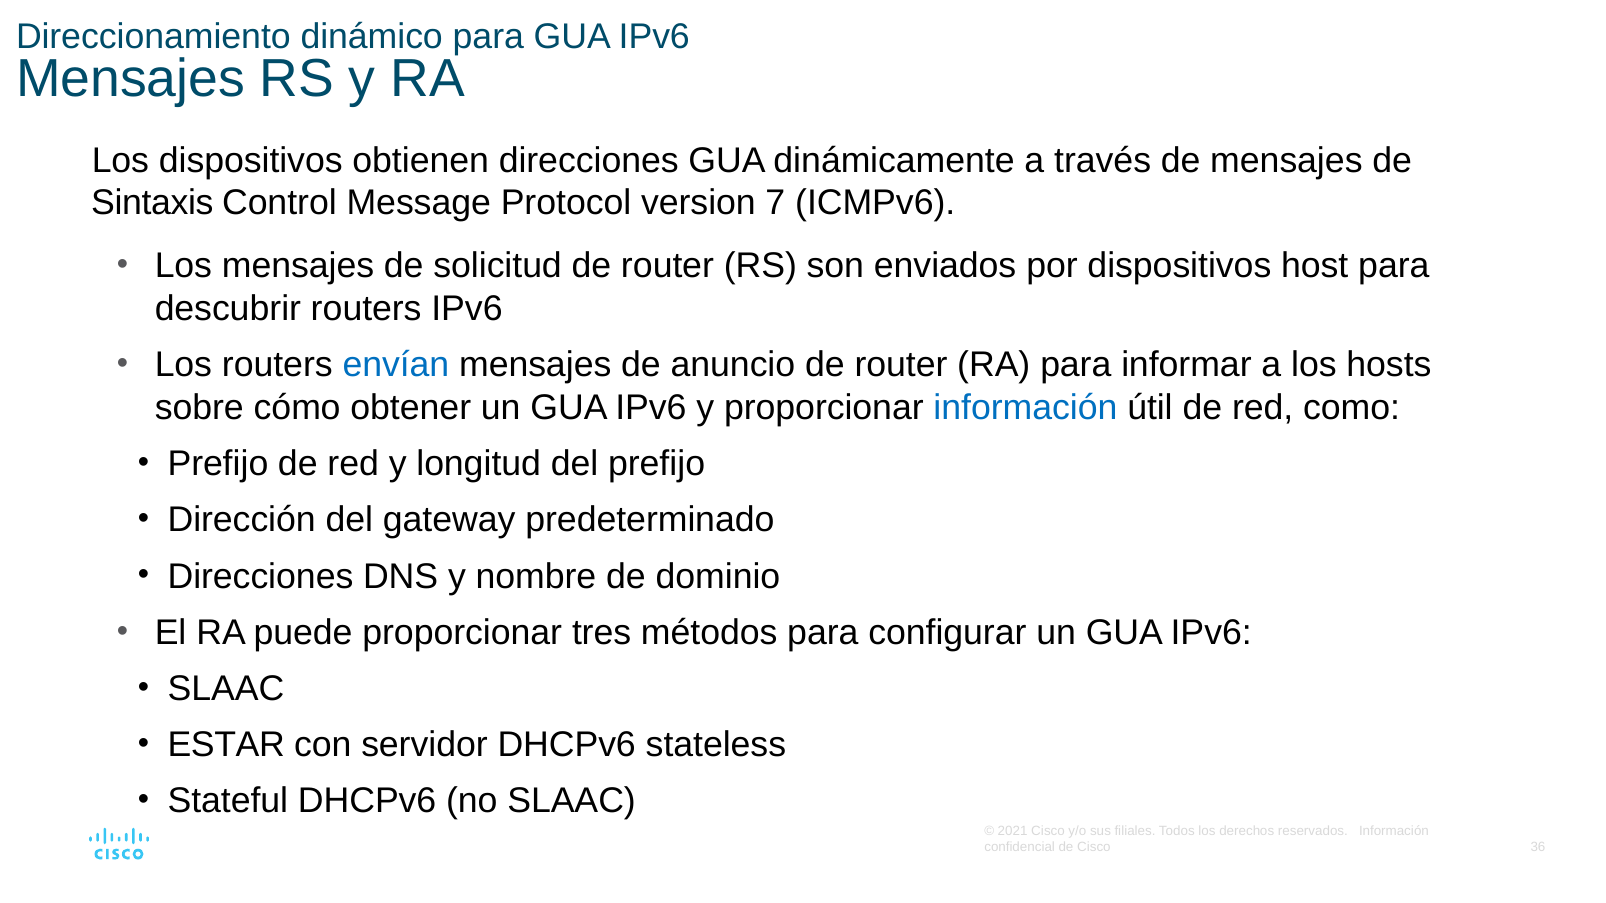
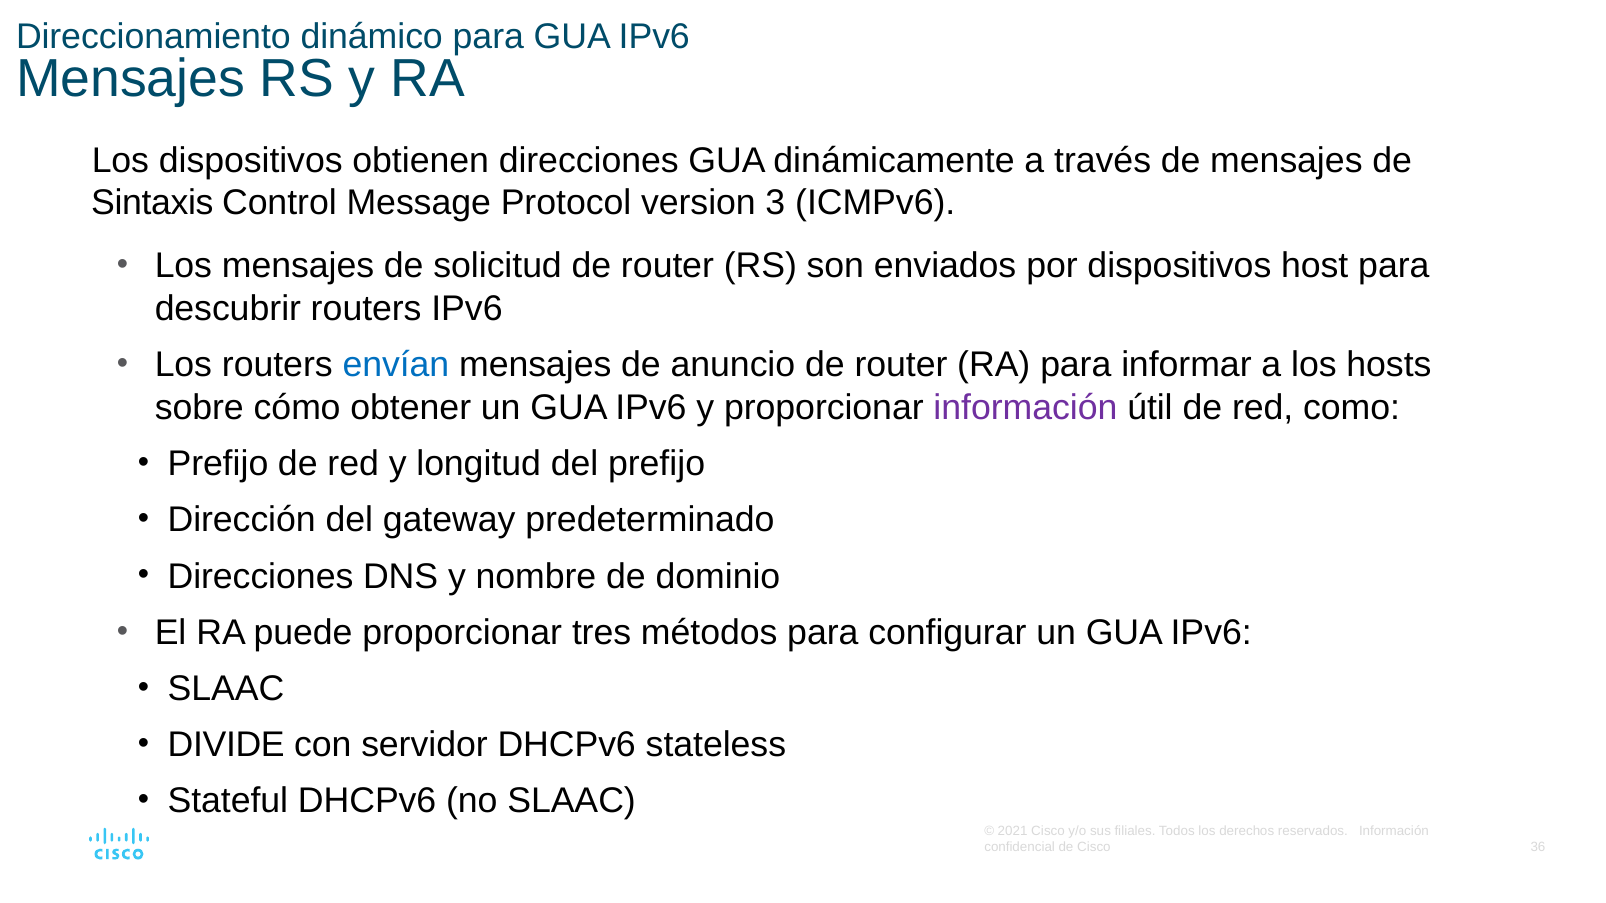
7: 7 -> 3 (775, 203)
información colour: blue -> purple (1025, 408)
ESTAR: ESTAR -> DIVIDE (226, 745)
